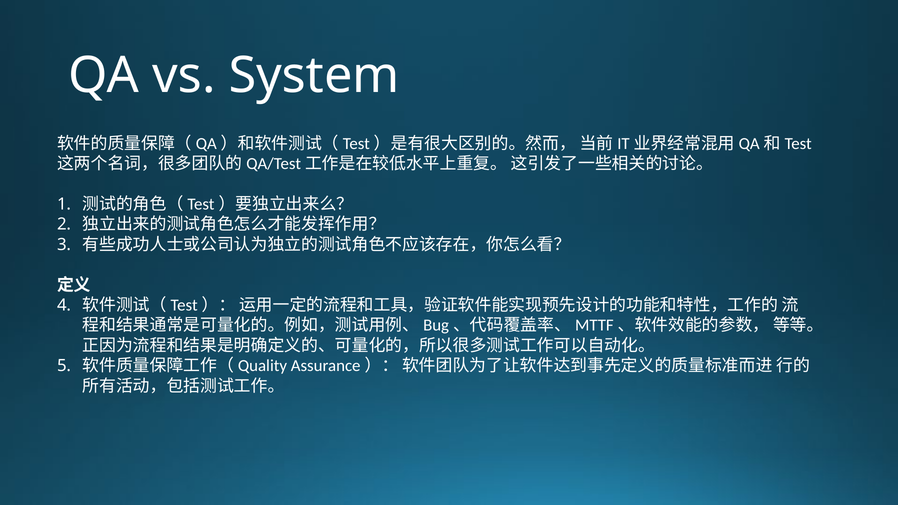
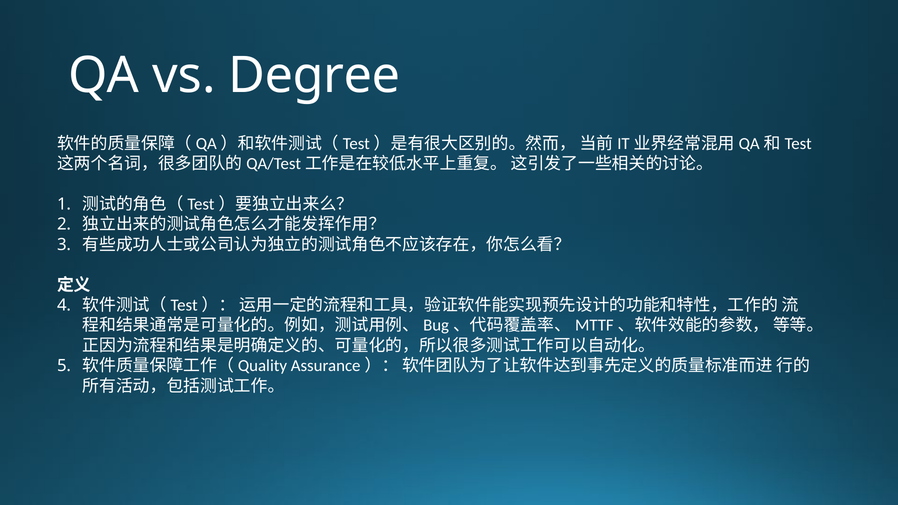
System: System -> Degree (314, 75)
